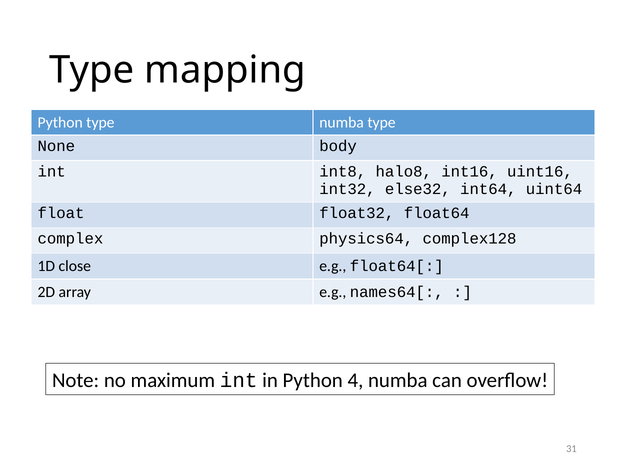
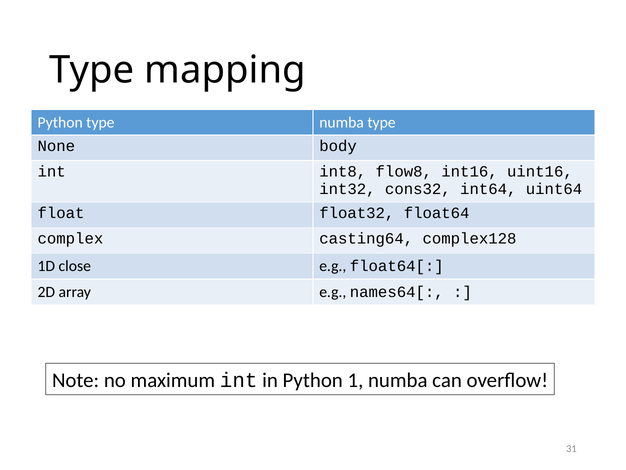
halo8: halo8 -> flow8 (404, 171)
else32: else32 -> cons32 (418, 189)
physics64: physics64 -> casting64 (366, 238)
4: 4 -> 1 (355, 380)
